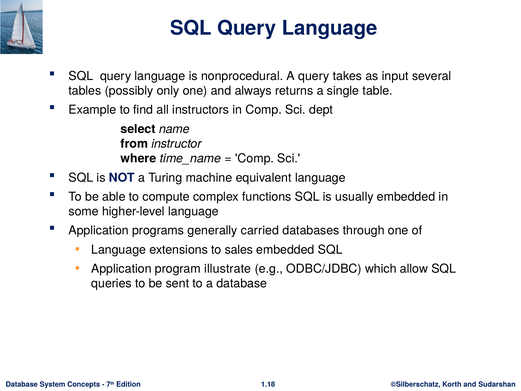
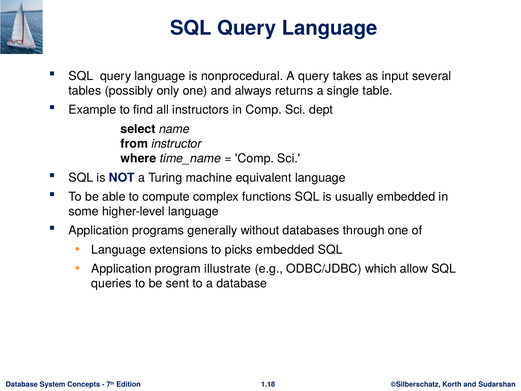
carried: carried -> without (260, 230)
sales: sales -> picks (239, 250)
